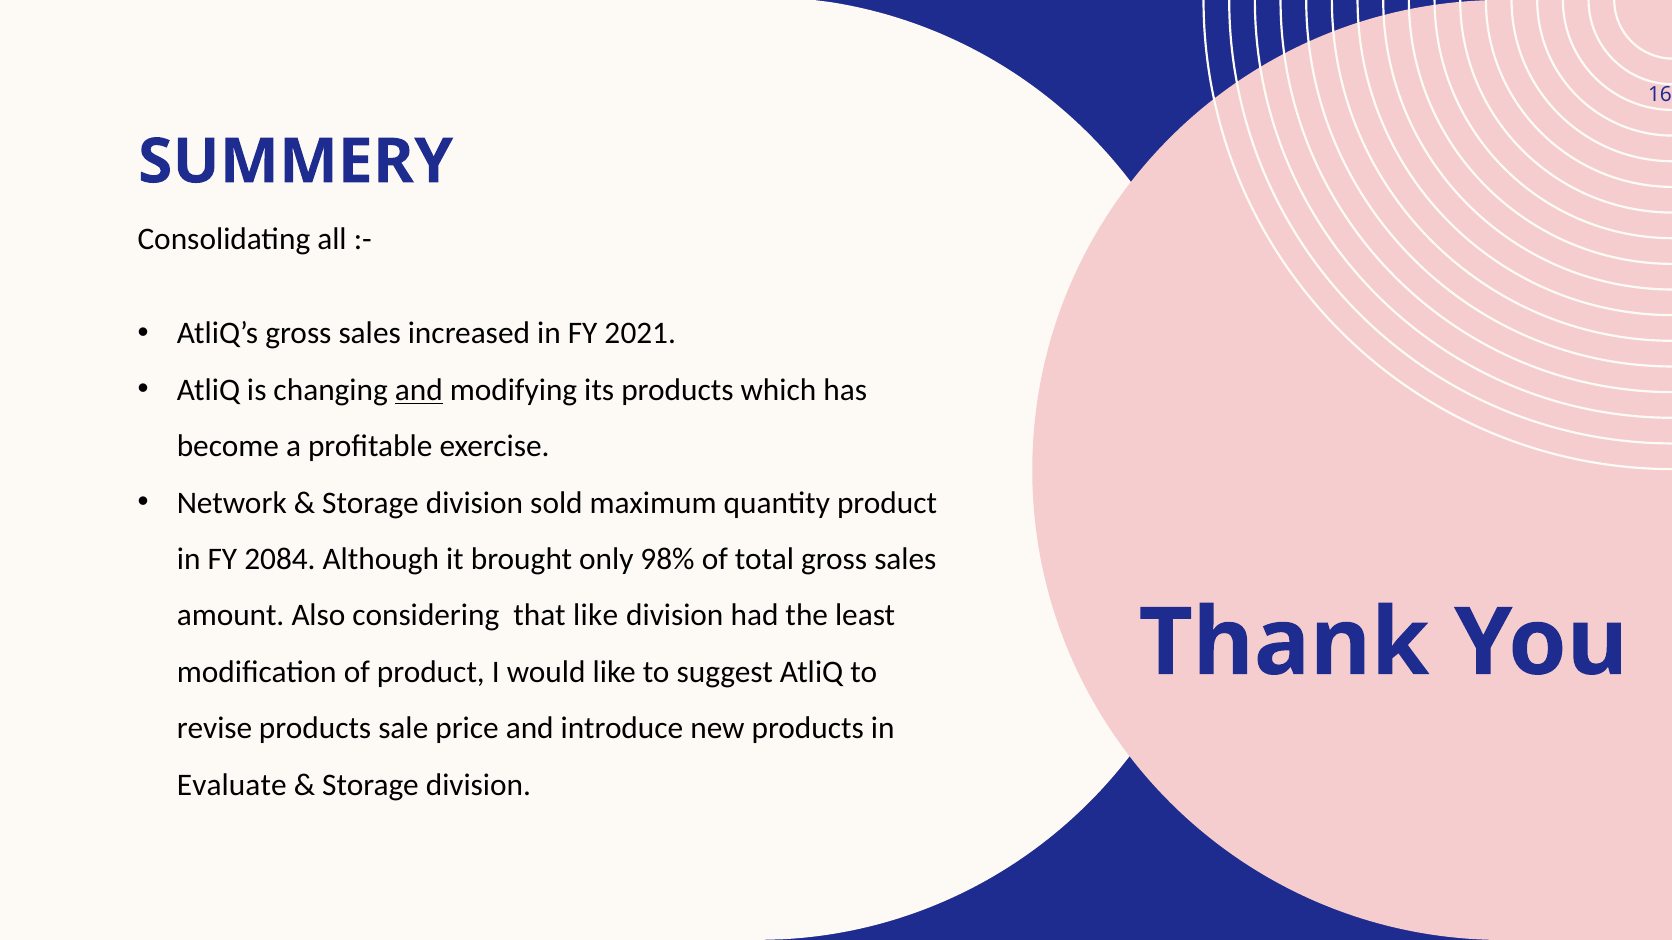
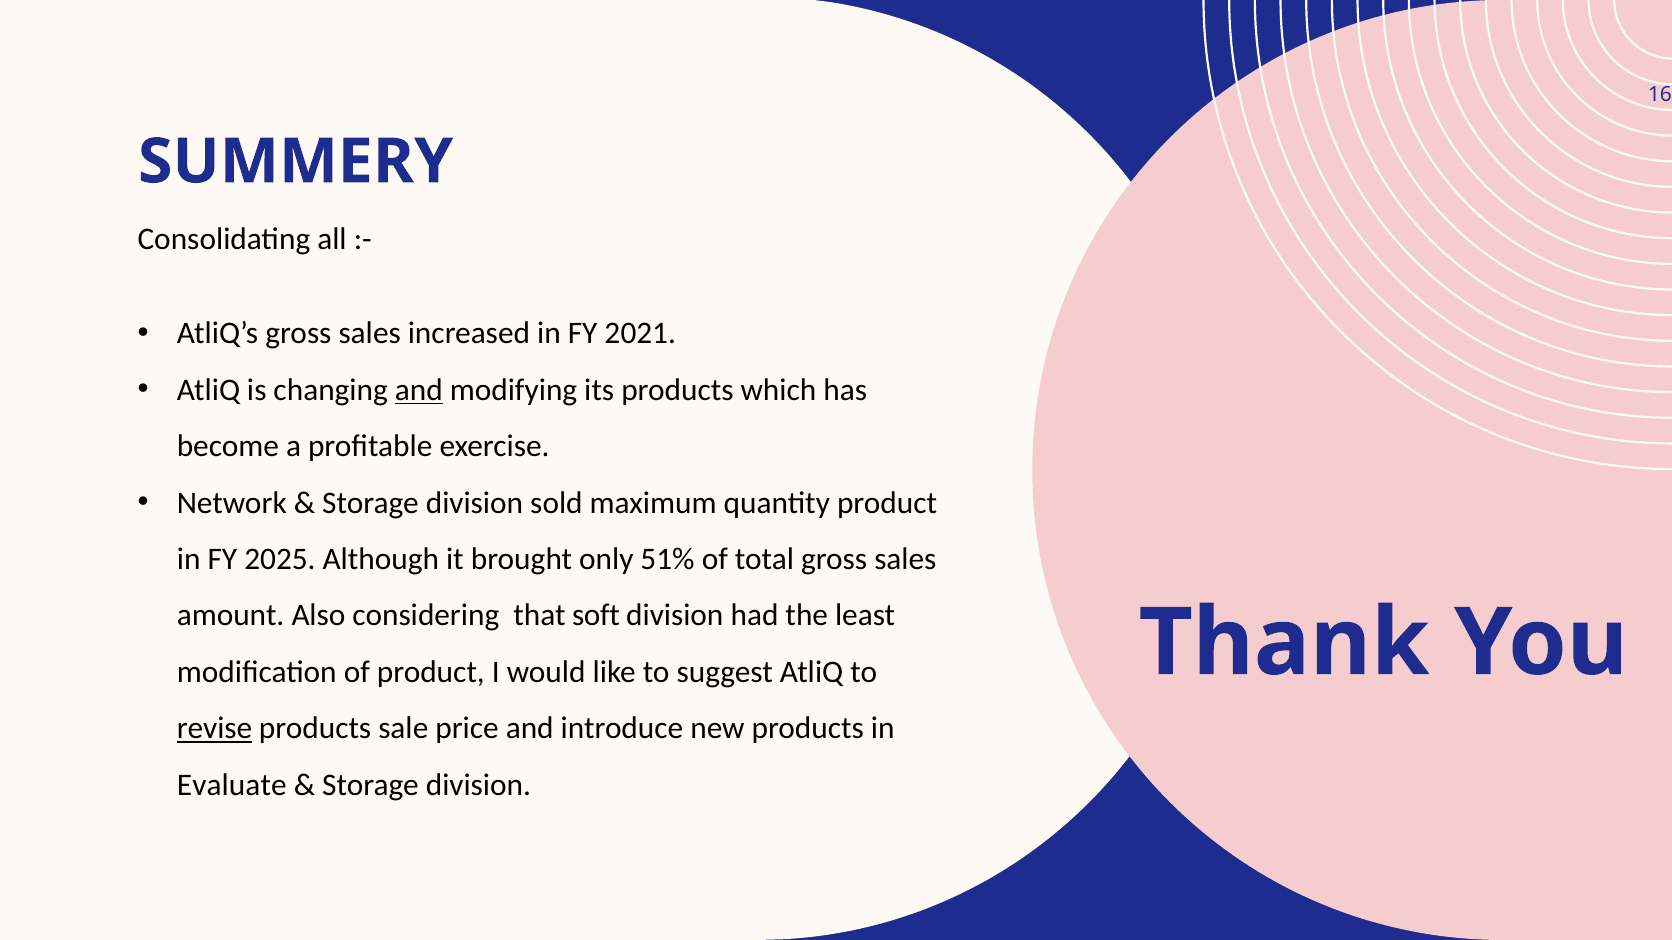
2084: 2084 -> 2025 (280, 560)
98%: 98% -> 51% (668, 560)
that like: like -> soft (596, 616)
revise underline: none -> present (214, 729)
